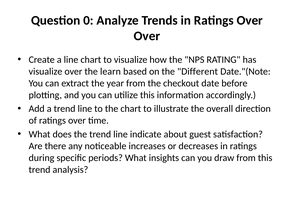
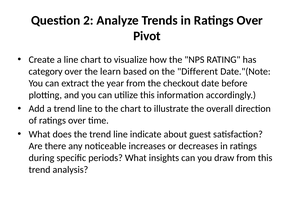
0: 0 -> 2 (88, 20)
Over: Over -> Pivot (147, 36)
visualize: visualize -> category (46, 71)
